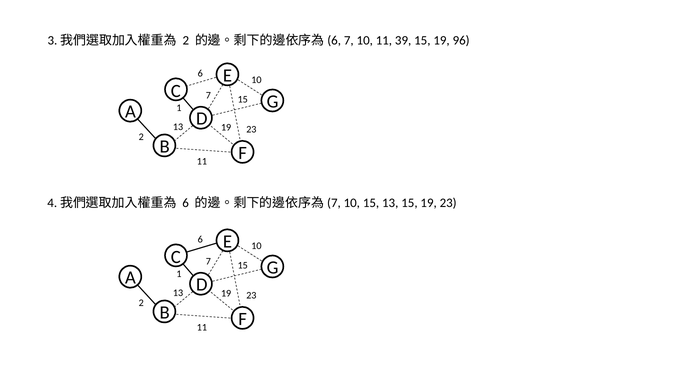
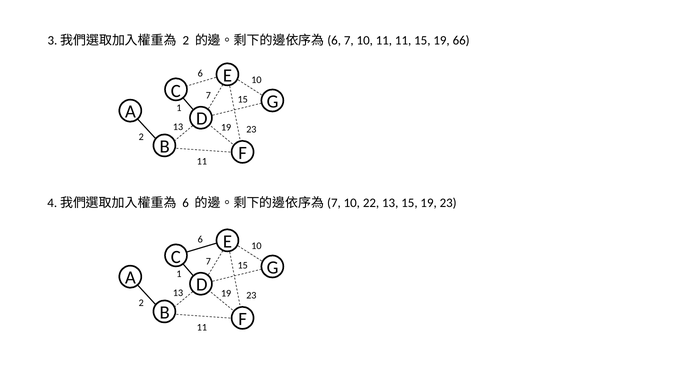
11 39: 39 -> 11 (403, 41)
96: 96 -> 66 (461, 41)
10 15: 15 -> 22 (371, 203)
